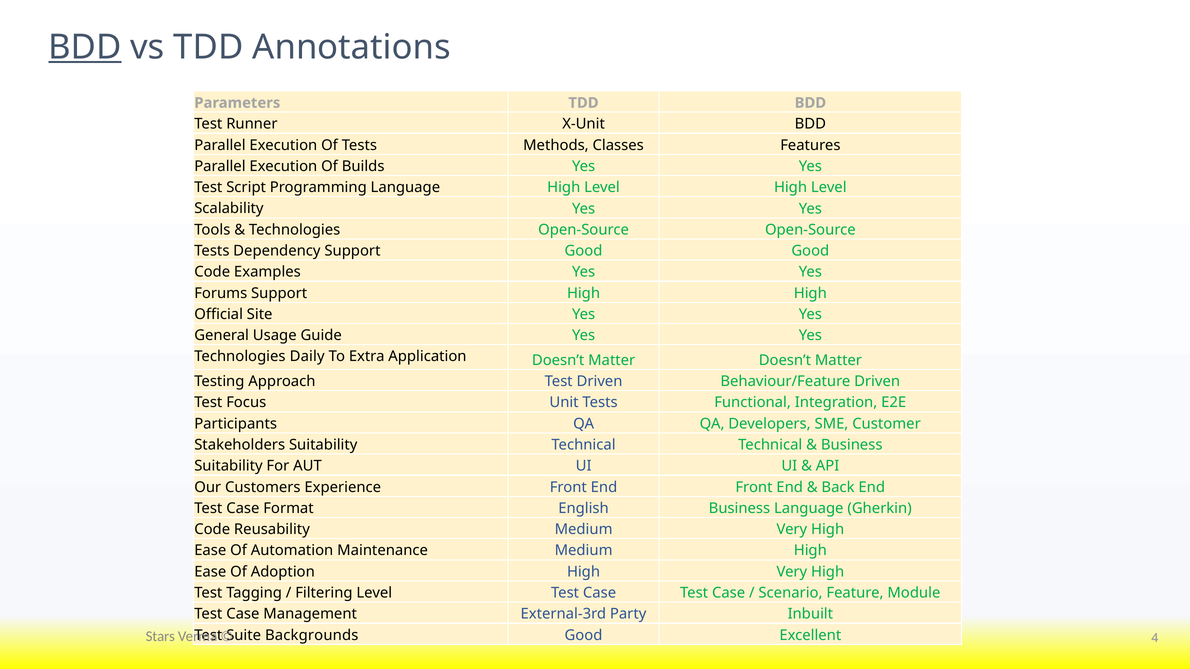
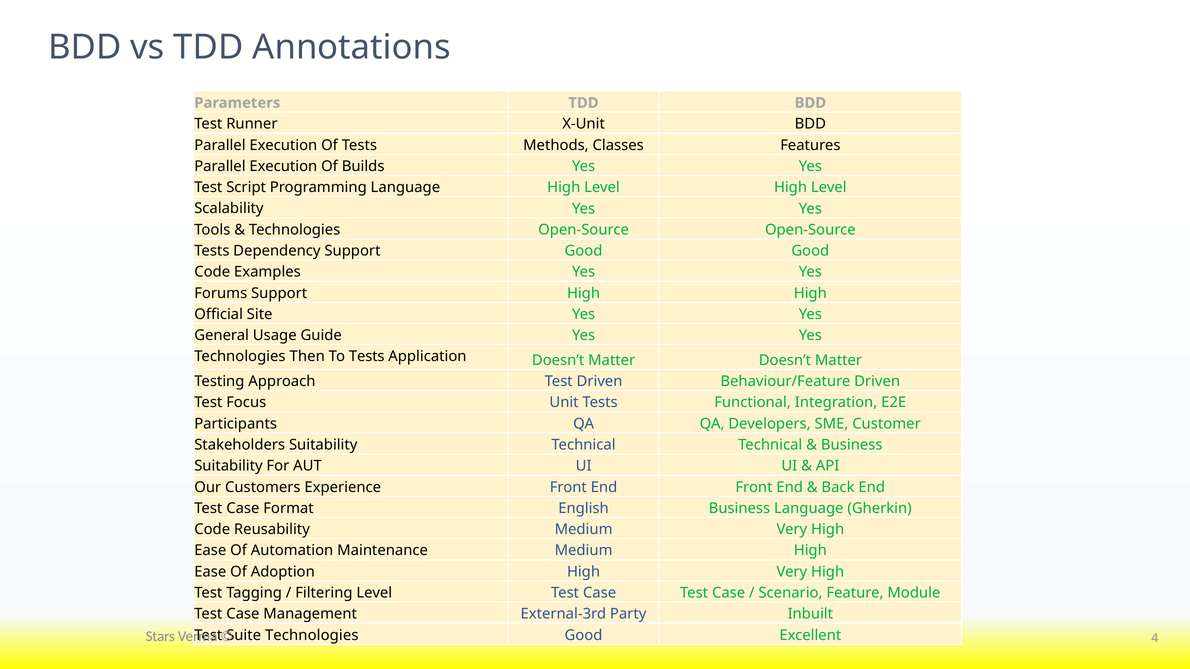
BDD underline: present -> none (85, 47)
Daily: Daily -> Then (307, 357)
To Extra: Extra -> Tests (367, 357)
Backgrounds: Backgrounds -> Technologies (312, 635)
